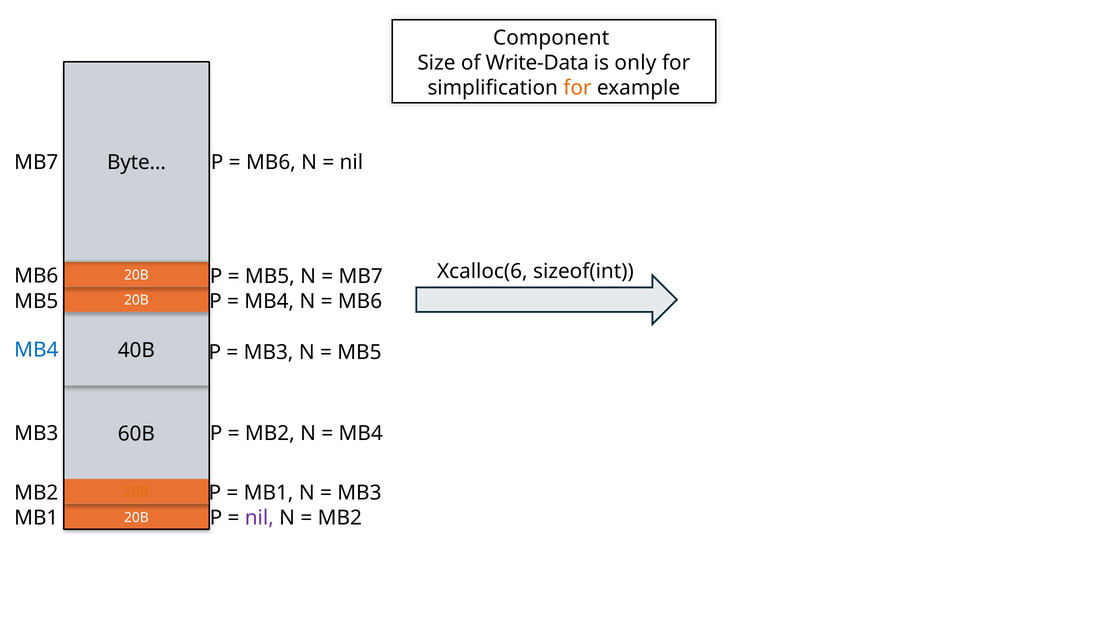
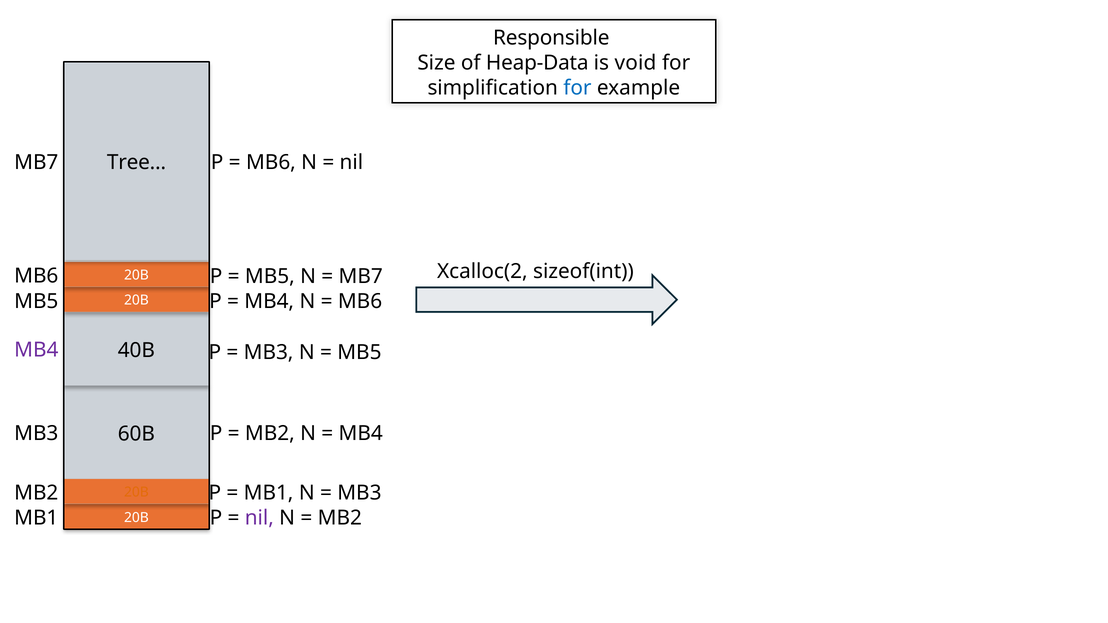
Component: Component -> Responsible (551, 38)
Write-Data: Write-Data -> Heap-Data (537, 63)
only: only -> void (635, 63)
for colour: orange -> blue (577, 88)
Byte…: Byte… -> Tree… (137, 162)
Xcalloc(6: Xcalloc(6 -> Xcalloc(2 (482, 272)
MB4 colour: blue -> purple (36, 350)
